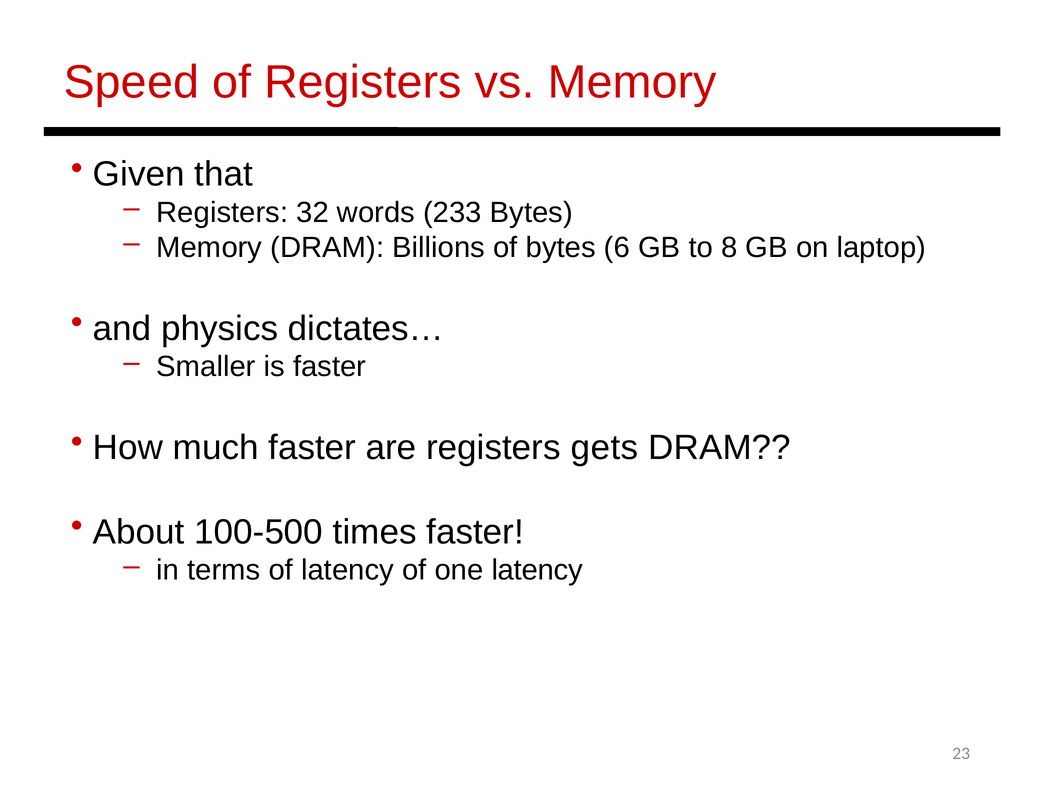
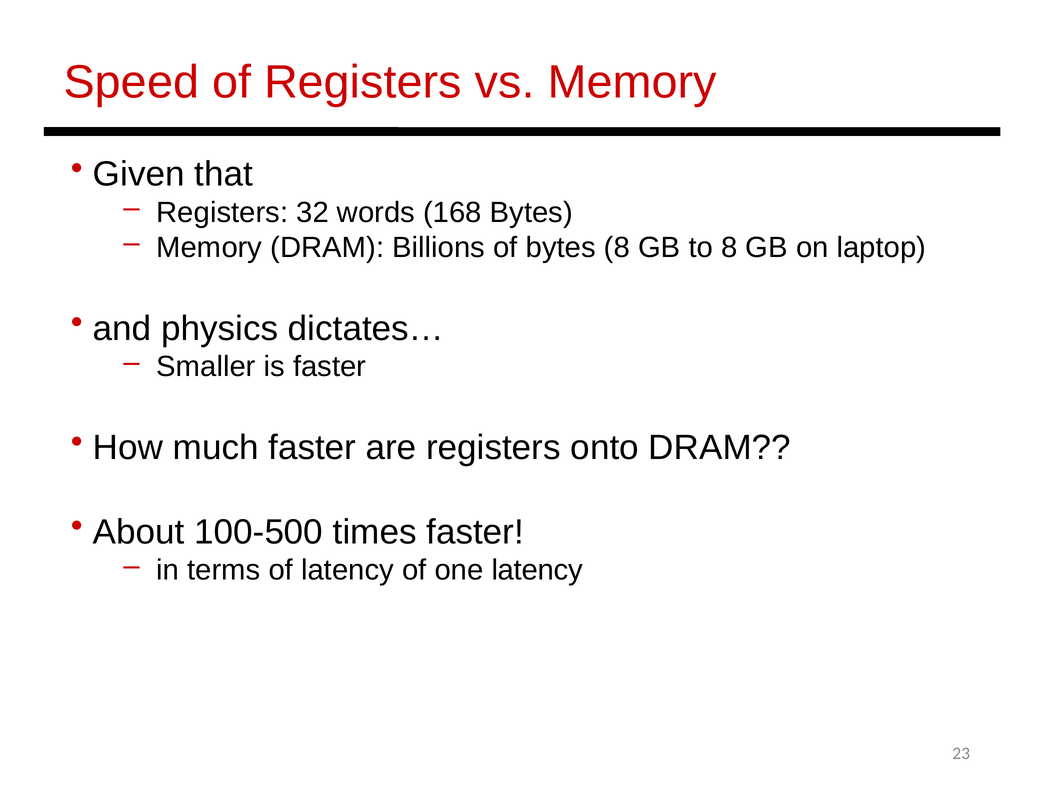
233: 233 -> 168 (452, 213)
bytes 6: 6 -> 8 (617, 248)
gets: gets -> onto (605, 448)
